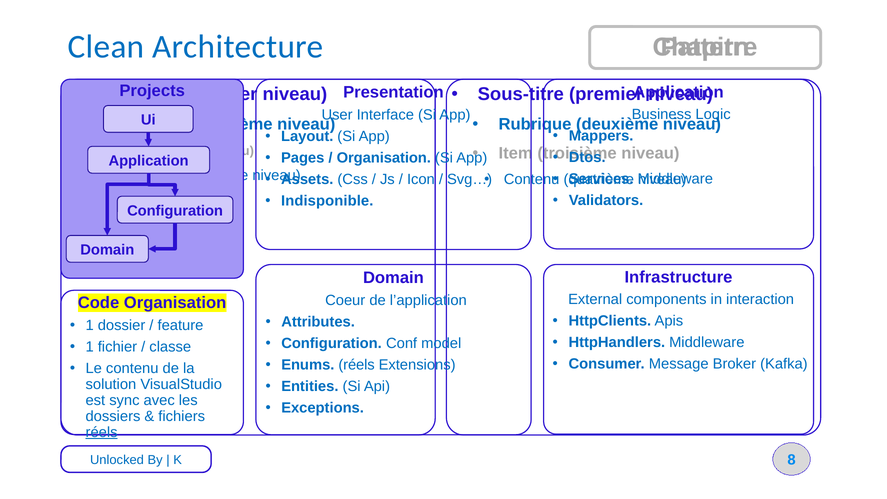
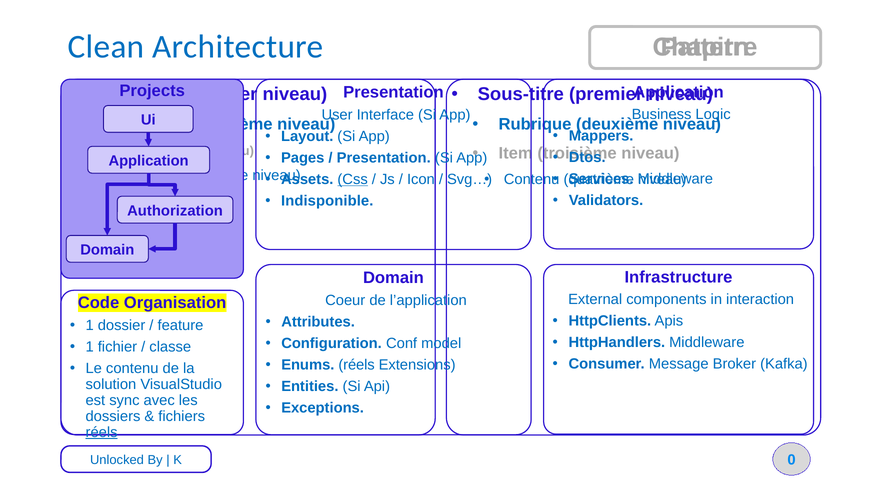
Organisation: Organisation -> Presentation (384, 158)
Css underline: none -> present (353, 179)
Configuration: Configuration -> Authorization (175, 211)
8: 8 -> 0 (792, 460)
